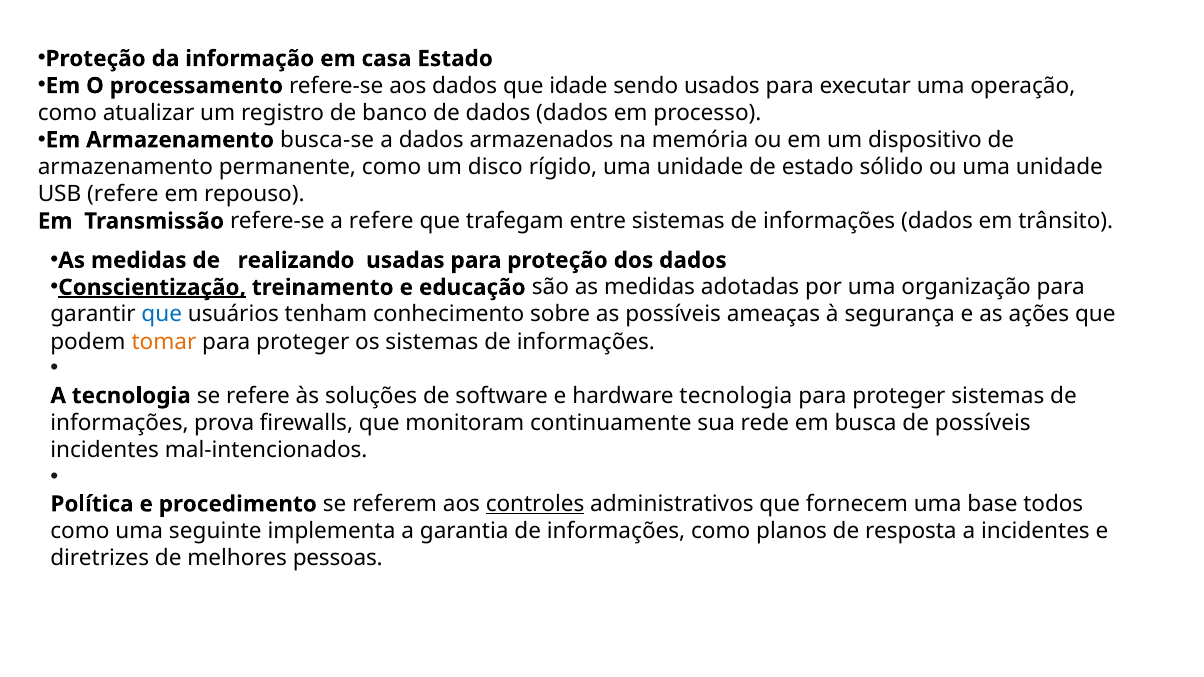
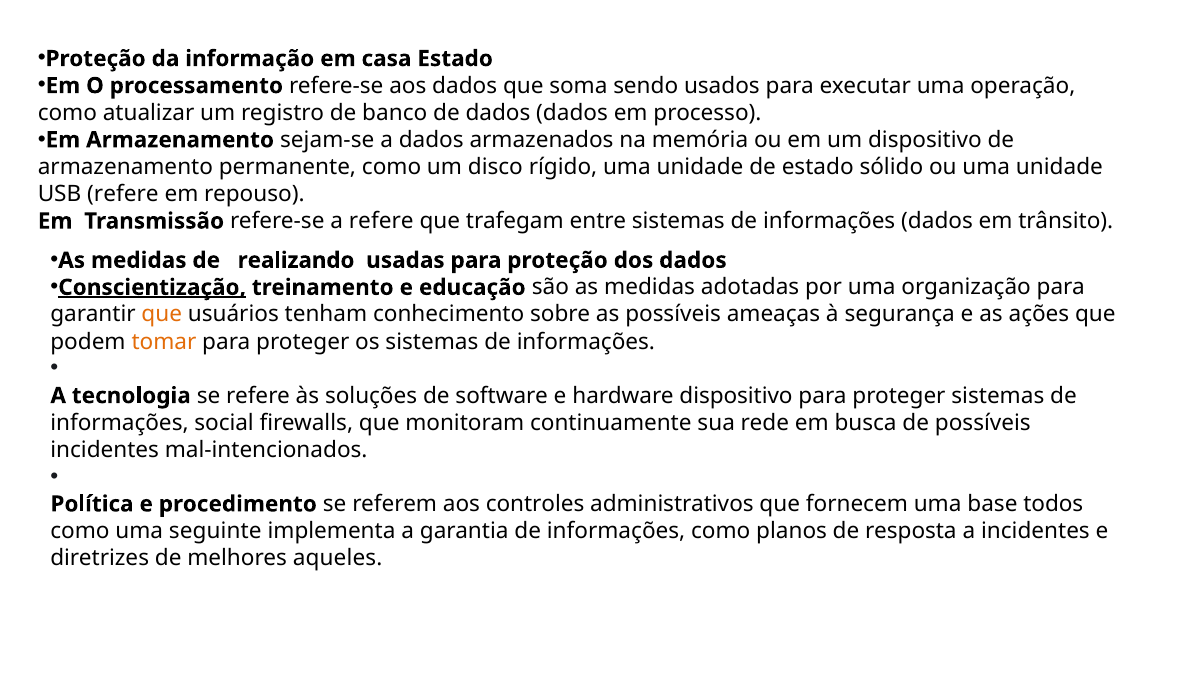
idade: idade -> soma (578, 86)
busca-se: busca-se -> sejam-se (327, 140)
que colour: blue -> orange (162, 315)
hardware tecnologia: tecnologia -> dispositivo (736, 396)
prova: prova -> social (224, 423)
controles underline: present -> none (535, 504)
pessoas: pessoas -> aqueles (338, 558)
